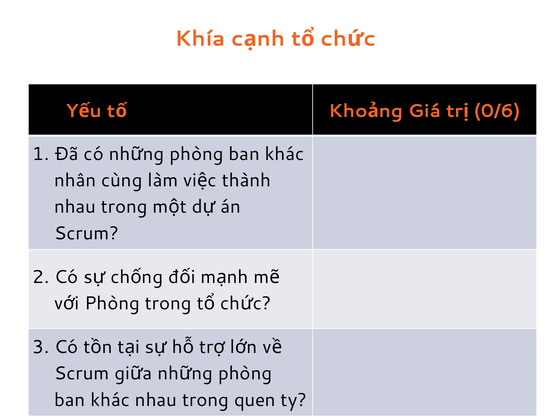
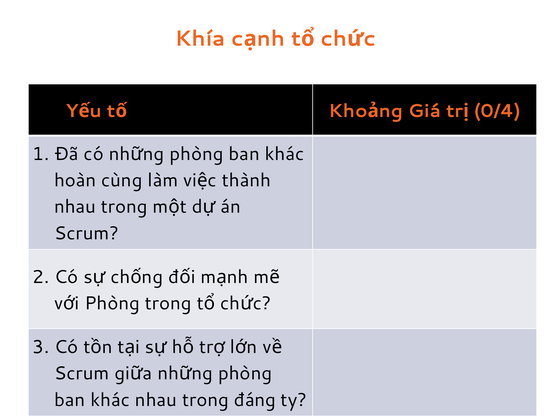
0/6: 0/6 -> 0/4 (497, 111)
nhân: nhân -> hoàn (75, 180)
quen: quen -> đáng (255, 400)
